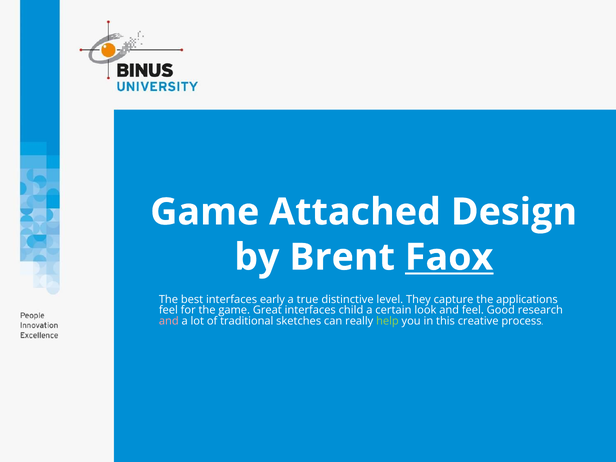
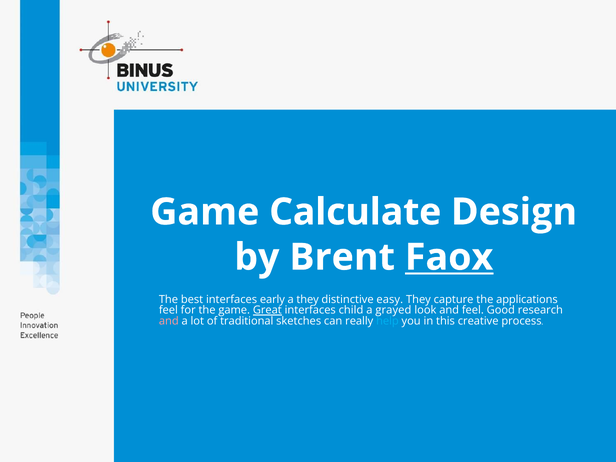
Attached: Attached -> Calculate (355, 212)
a true: true -> they (308, 299)
level: level -> easy (390, 299)
Great underline: none -> present (267, 310)
certain: certain -> grayed (393, 310)
help colour: light green -> light blue (387, 321)
